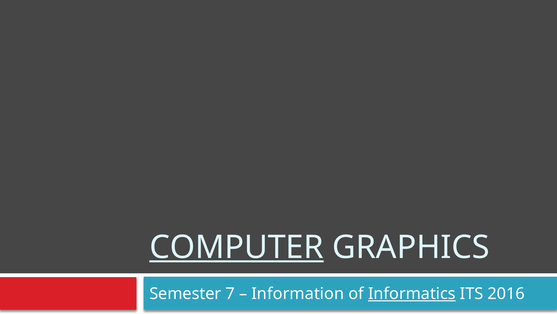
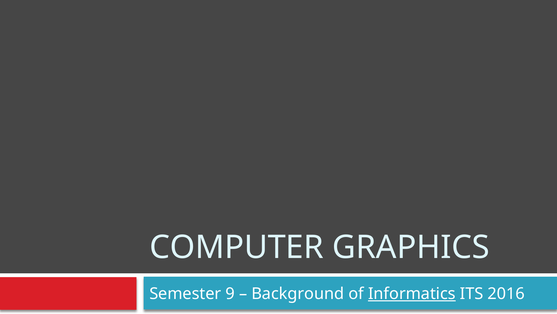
COMPUTER underline: present -> none (237, 247)
7: 7 -> 9 (230, 293)
Information: Information -> Background (298, 293)
